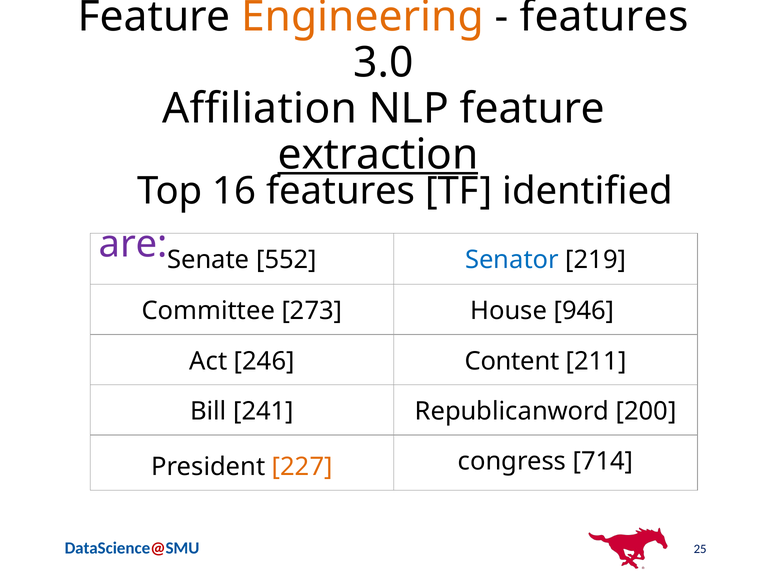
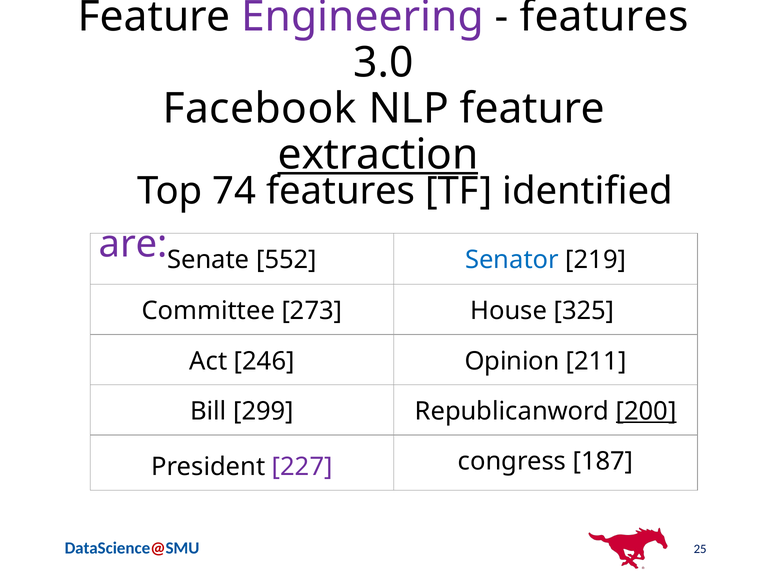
Engineering colour: orange -> purple (363, 17)
Affiliation: Affiliation -> Facebook (260, 109)
16: 16 -> 74 (234, 191)
946: 946 -> 325 (584, 311)
Content: Content -> Opinion (512, 361)
241: 241 -> 299 (263, 411)
200 underline: none -> present (646, 411)
227 colour: orange -> purple (302, 467)
714: 714 -> 187 (603, 462)
